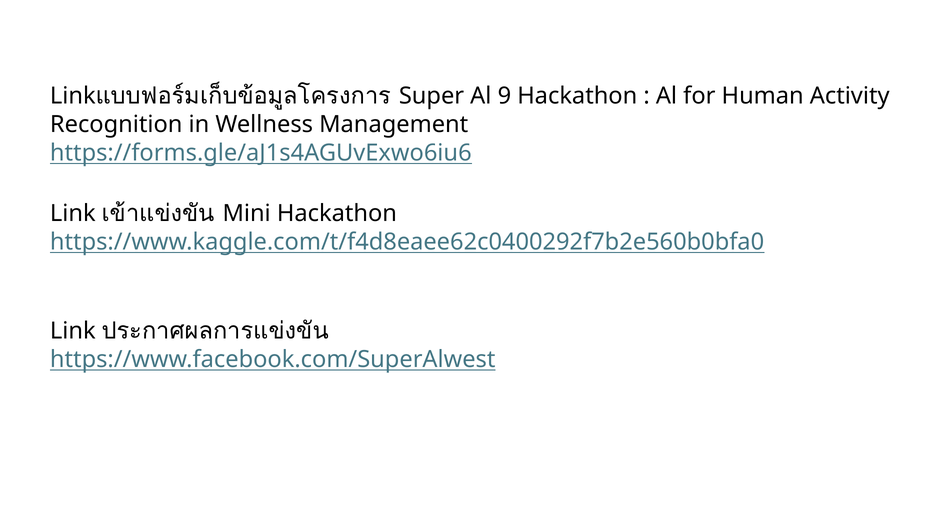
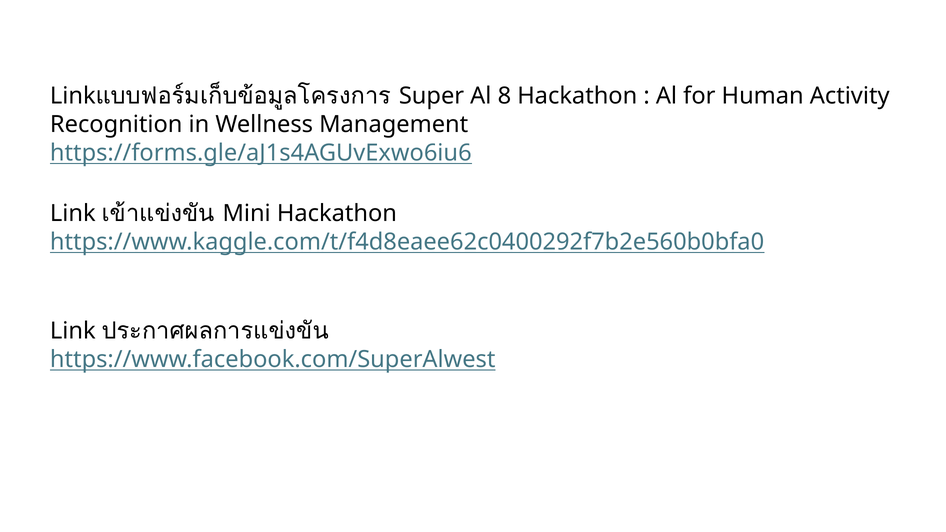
9: 9 -> 8 (504, 96)
